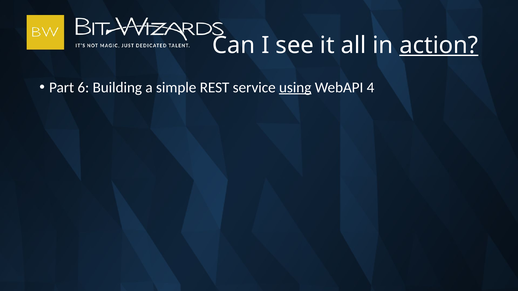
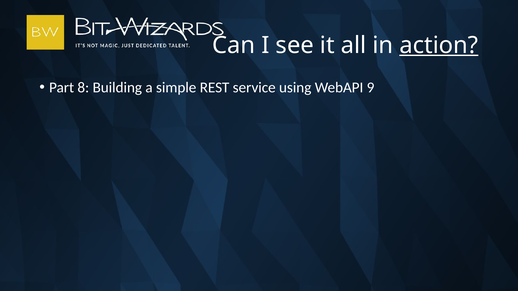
6: 6 -> 8 (83, 88)
using underline: present -> none (295, 88)
4: 4 -> 9 (371, 88)
